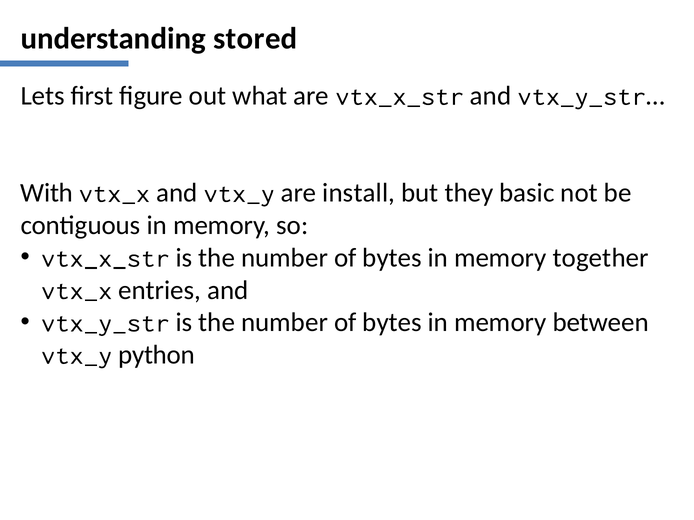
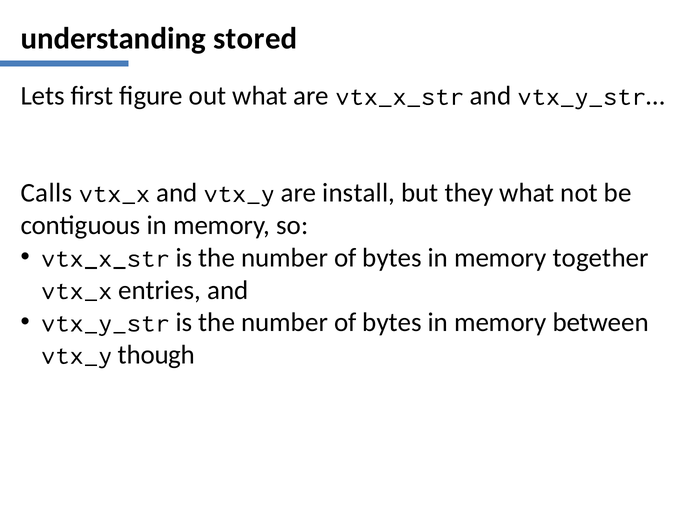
With: With -> Calls (46, 193)
they basic: basic -> what (527, 193)
python: python -> though (157, 355)
